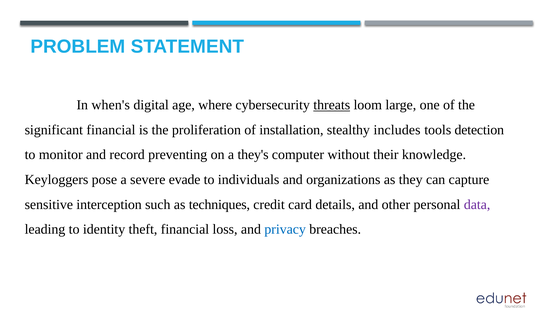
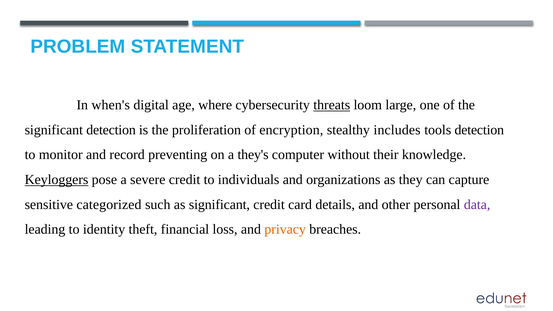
significant financial: financial -> detection (111, 130)
installation: installation -> encryption (291, 130)
Keyloggers underline: none -> present (57, 180)
severe evade: evade -> credit (185, 180)
interception: interception -> categorized (109, 205)
as techniques: techniques -> significant (219, 205)
privacy colour: blue -> orange (285, 229)
